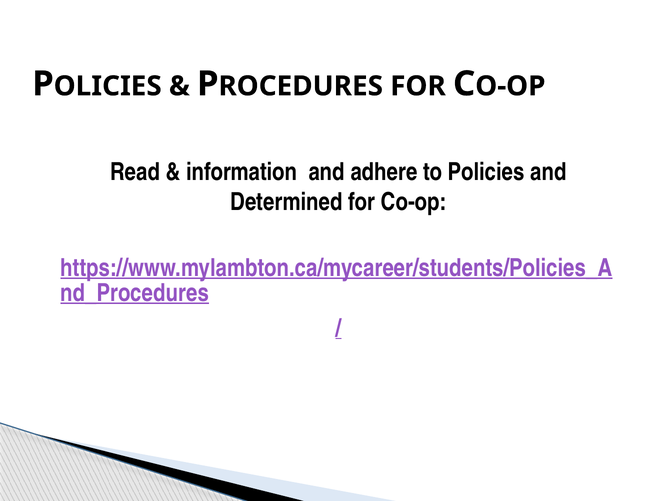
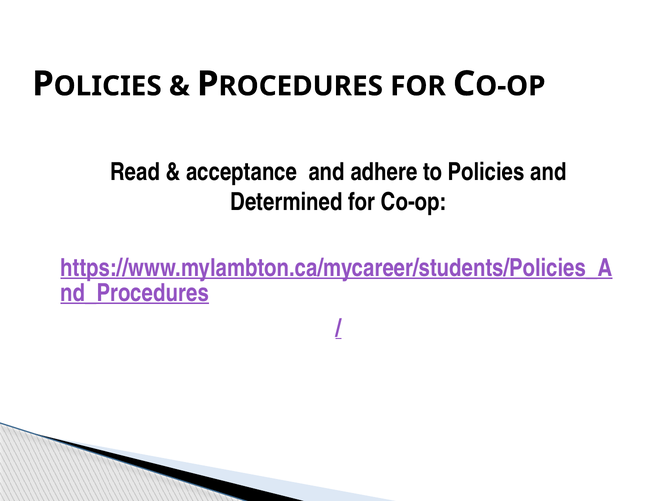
information: information -> acceptance (242, 172)
